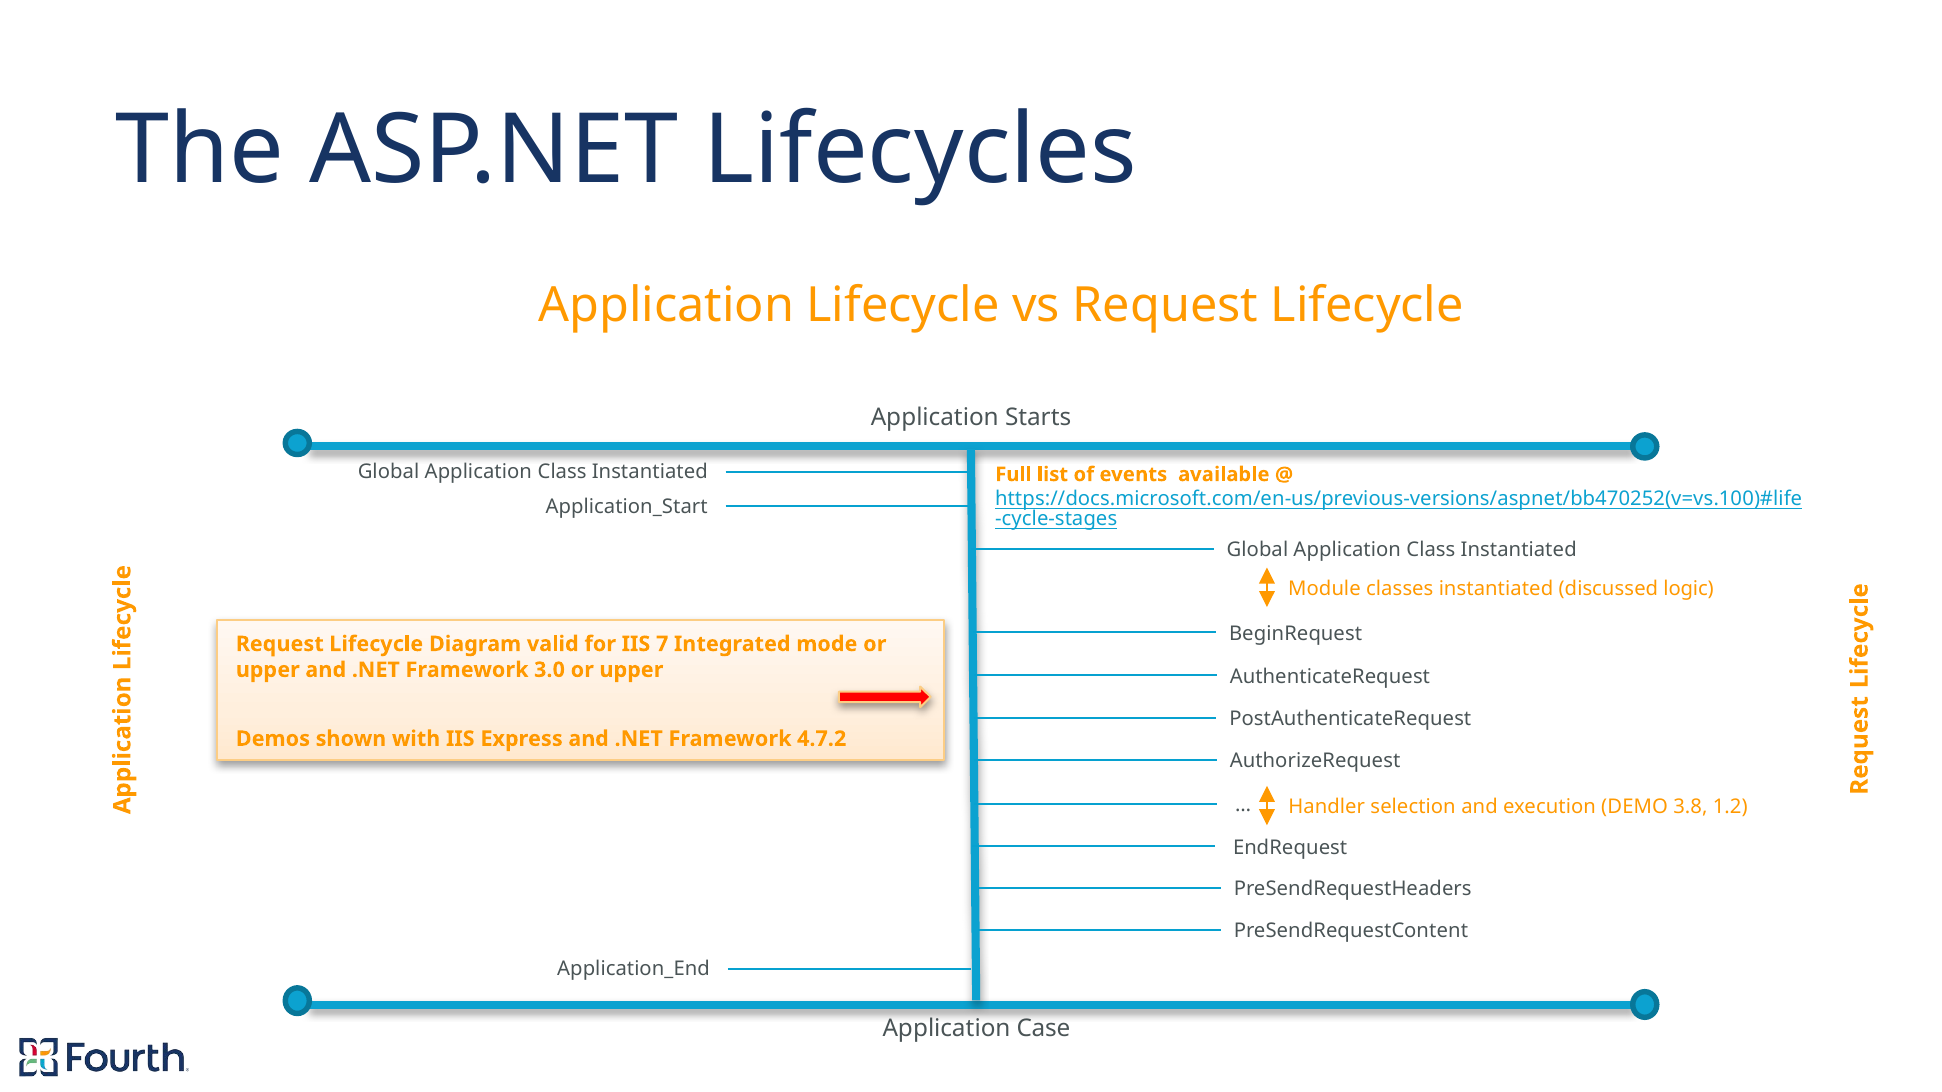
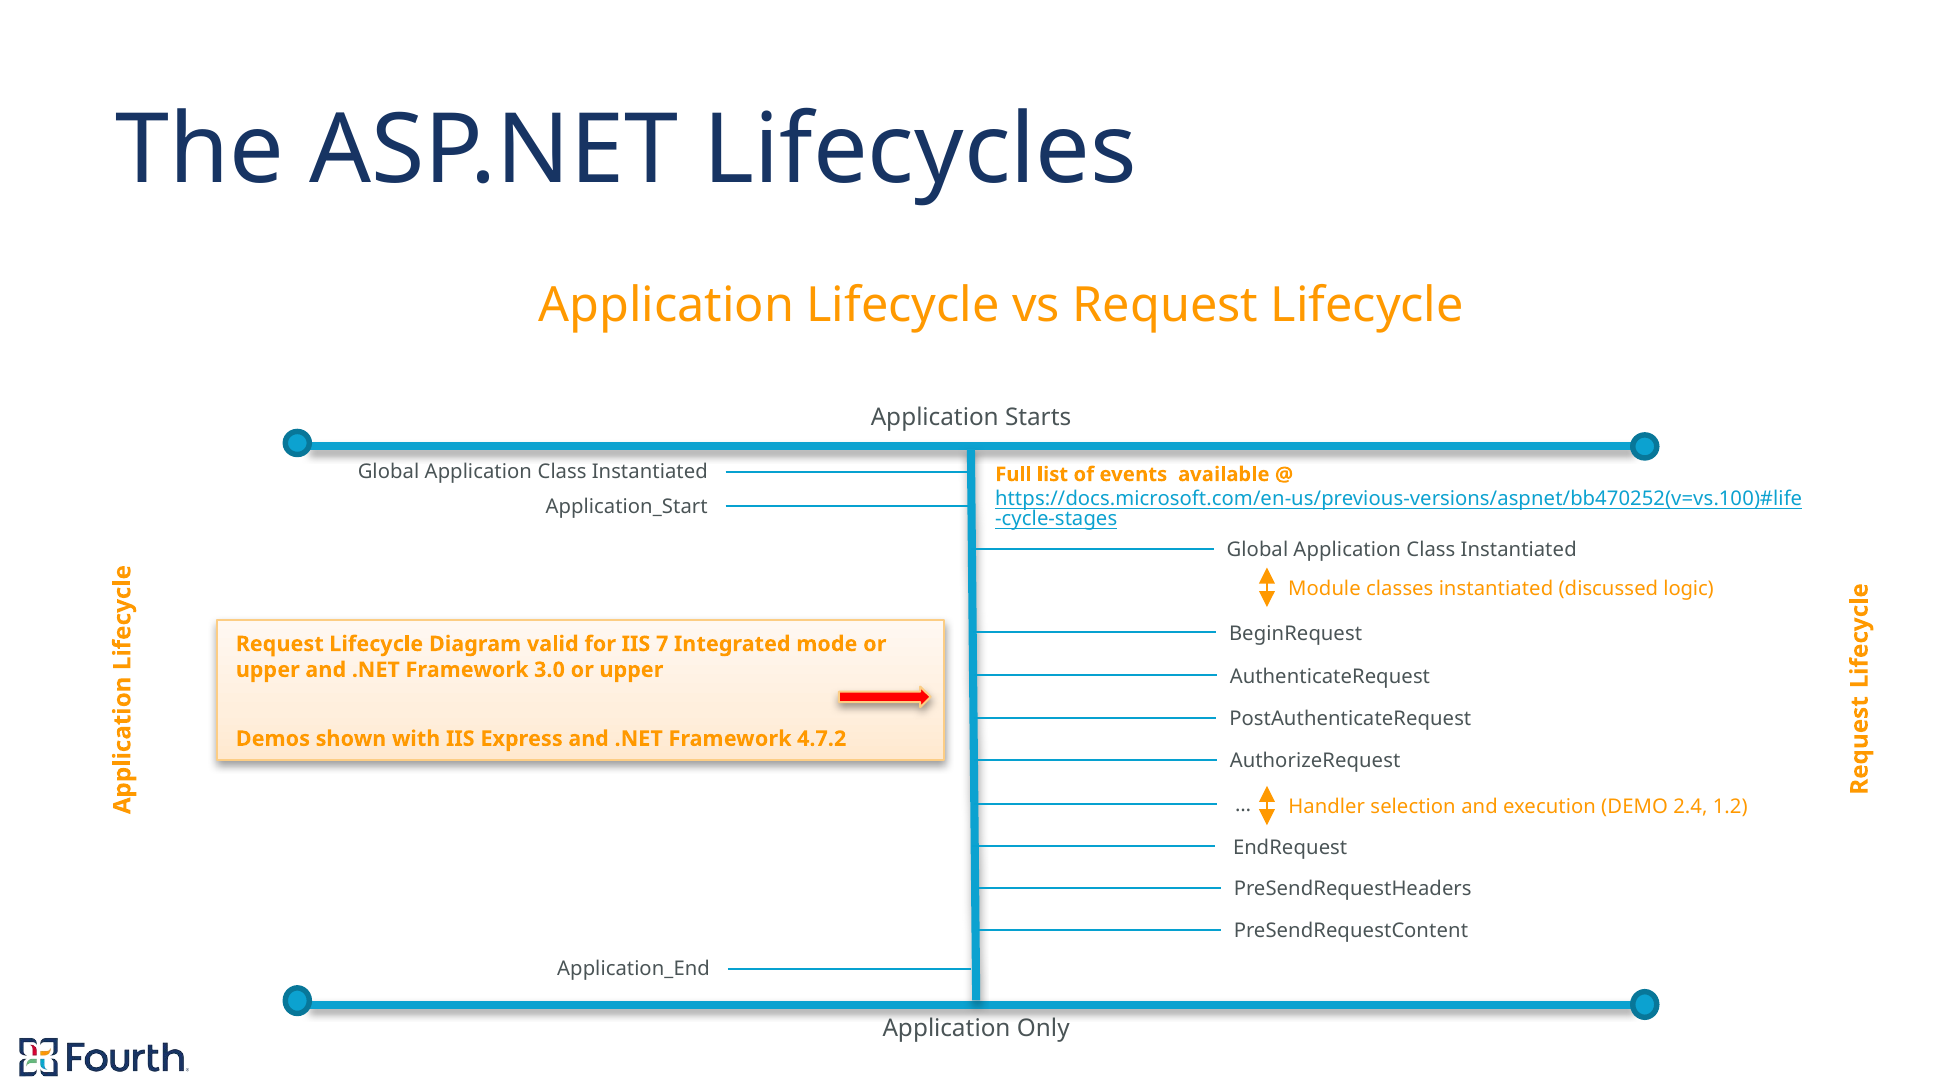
3.8: 3.8 -> 2.4 (1690, 807)
Case: Case -> Only (1043, 1029)
